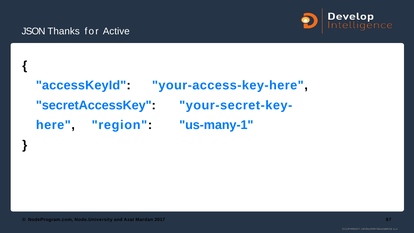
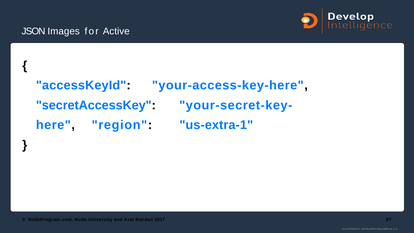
Thanks: Thanks -> Images (64, 31)
us-many-1: us-many-1 -> us-extra-1 (216, 125)
